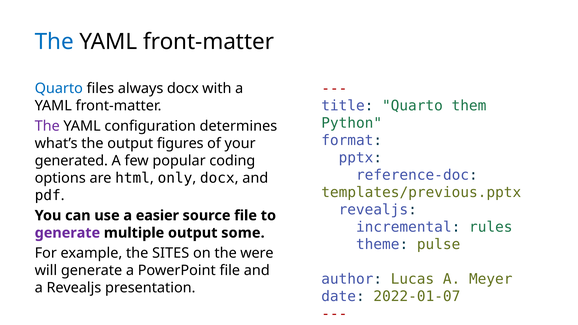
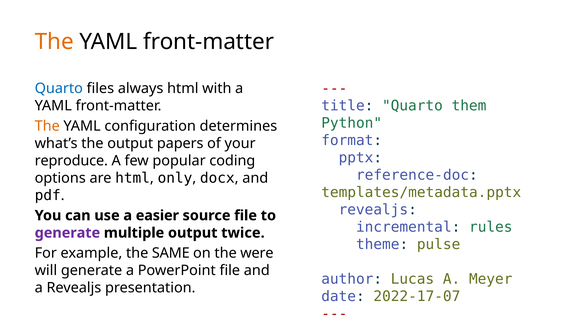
The colour: blue -> orange (54, 42)
always docx: docx -> html (183, 88)
The colour: purple -> orange (47, 126)
figures: figures -> papers (180, 143)
generated: generated -> reproduce (71, 161)
templates/previous.pptx: templates/previous.pptx -> templates/metadata.pptx (421, 192)
some: some -> twice (243, 233)
SITES: SITES -> SAME (171, 253)
2022-01-07: 2022-01-07 -> 2022-17-07 (417, 297)
